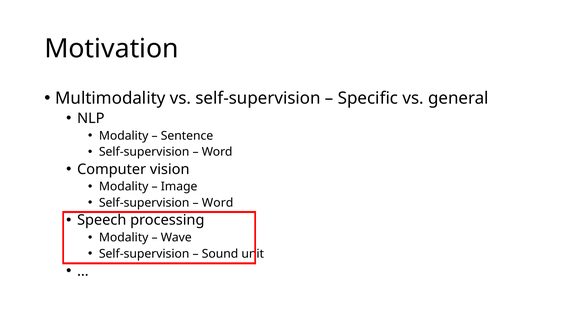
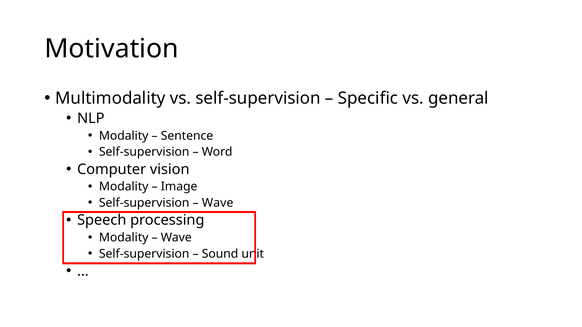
Word: Word -> Wave (218, 203)
